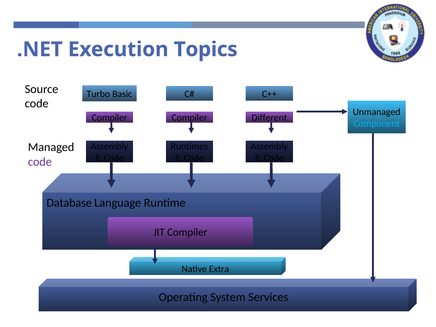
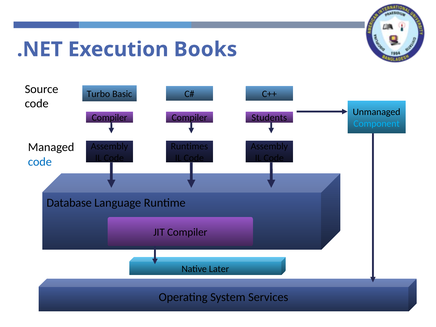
Topics: Topics -> Books (206, 49)
Different: Different -> Students (269, 118)
code colour: purple -> blue (40, 162)
Extra: Extra -> Later (219, 269)
